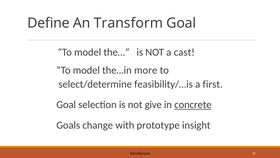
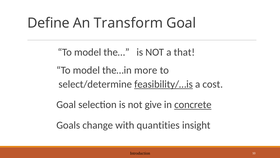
cast: cast -> that (184, 52)
feasibility/…is underline: none -> present (164, 84)
first: first -> cost (213, 84)
prototype: prototype -> quantities (158, 125)
